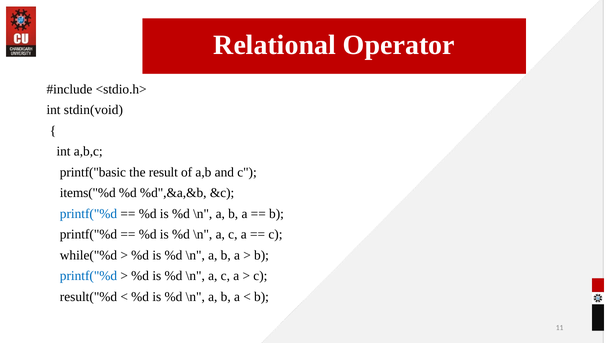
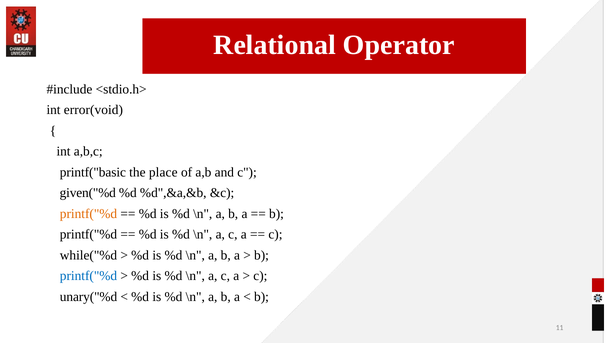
stdin(void: stdin(void -> error(void (93, 110)
result: result -> place (163, 172)
items("%d: items("%d -> given("%d (88, 193)
printf("%d colour: blue -> orange (88, 214)
result("%d: result("%d -> unary("%d (89, 297)
